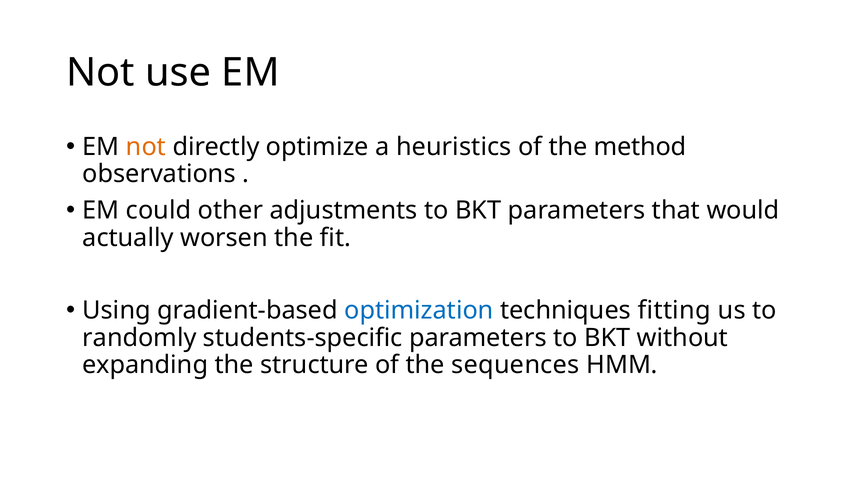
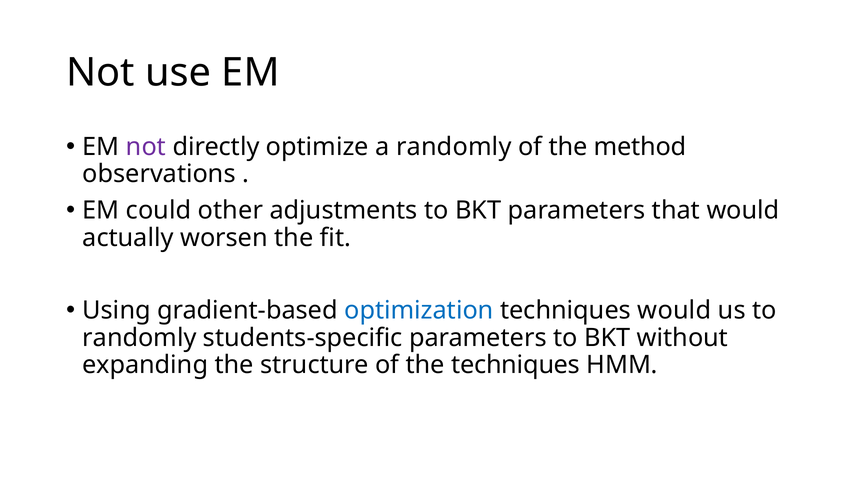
not colour: orange -> purple (146, 147)
a heuristics: heuristics -> randomly (454, 147)
techniques fitting: fitting -> would (674, 311)
the sequences: sequences -> techniques (516, 365)
